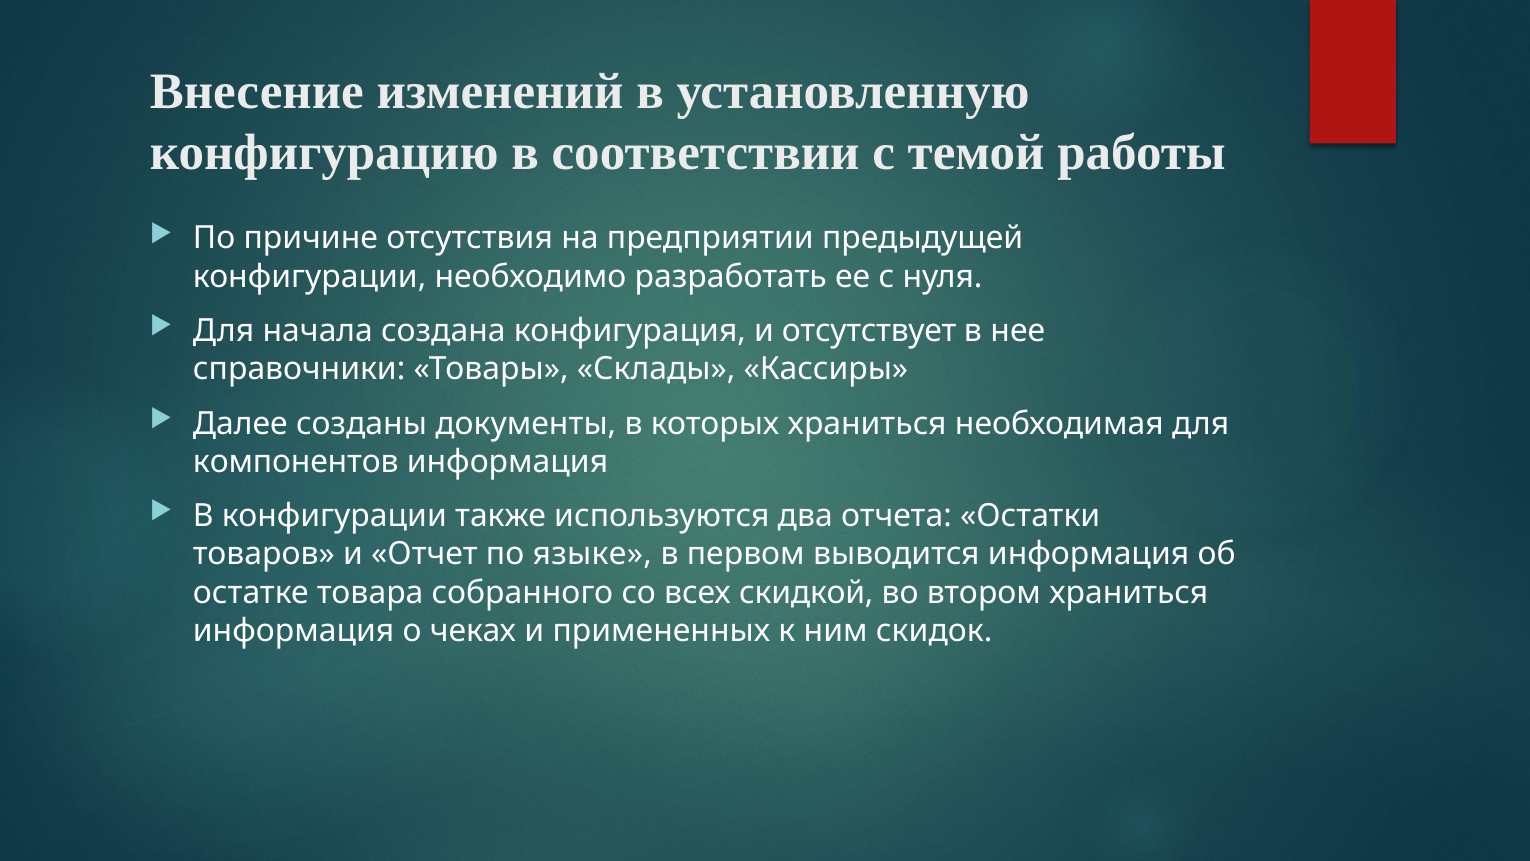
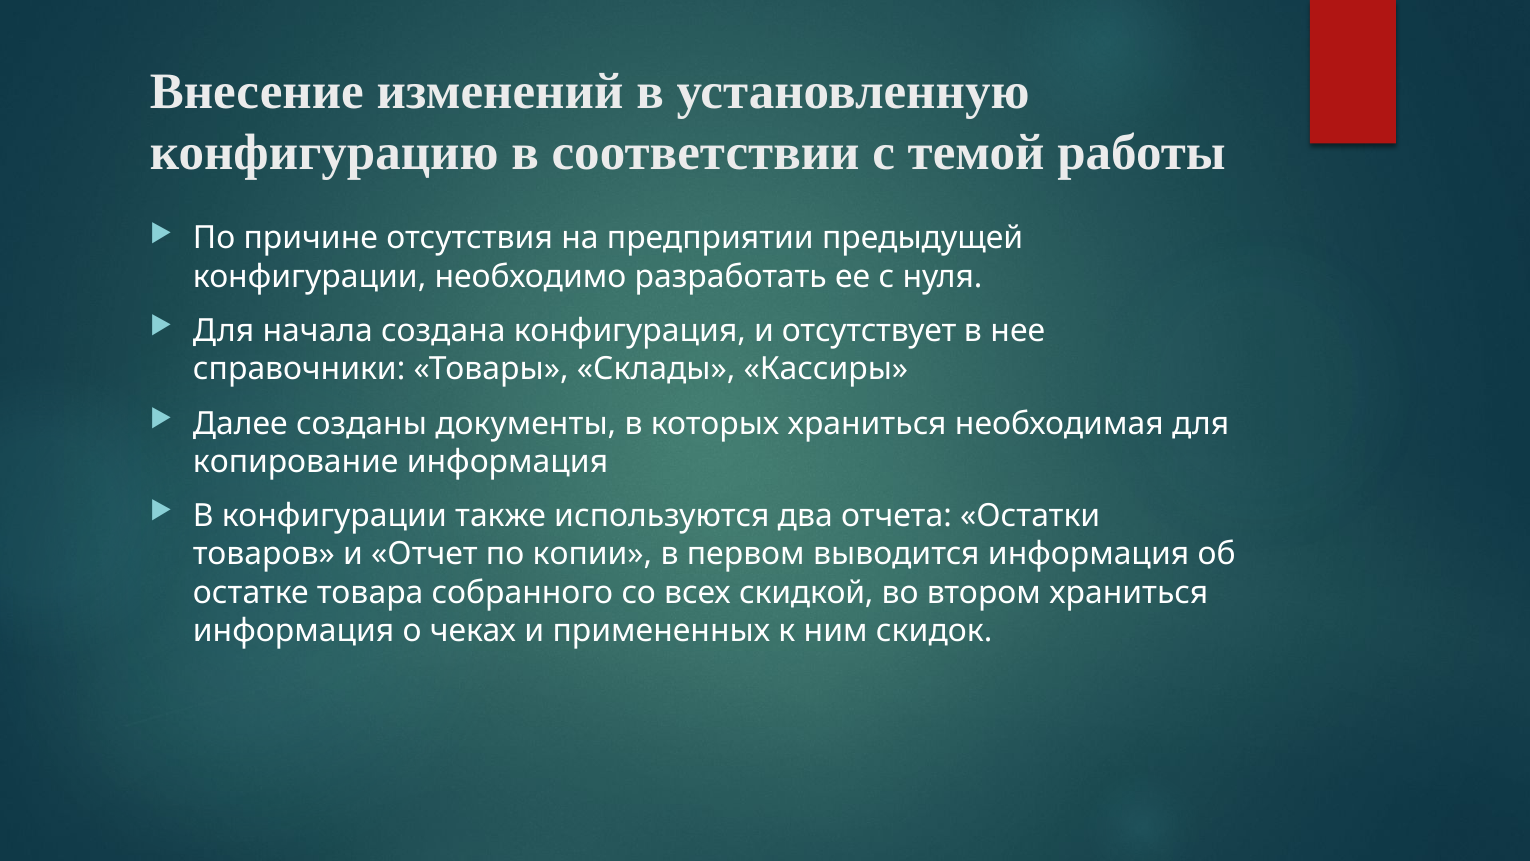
компонентов: компонентов -> копирование (296, 462)
языке: языке -> копии (592, 554)
